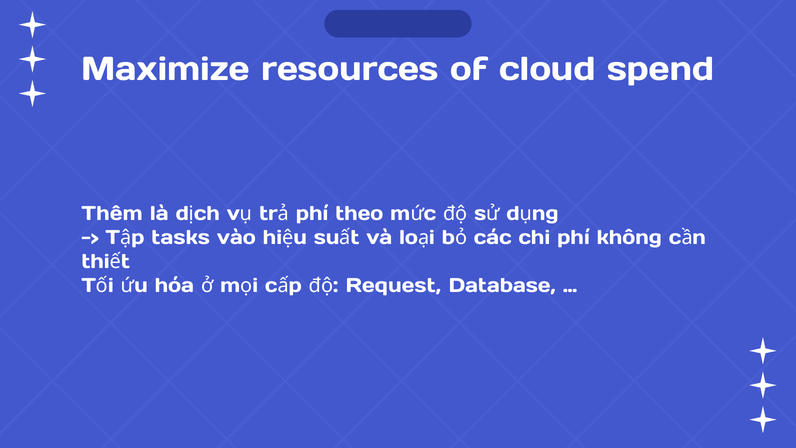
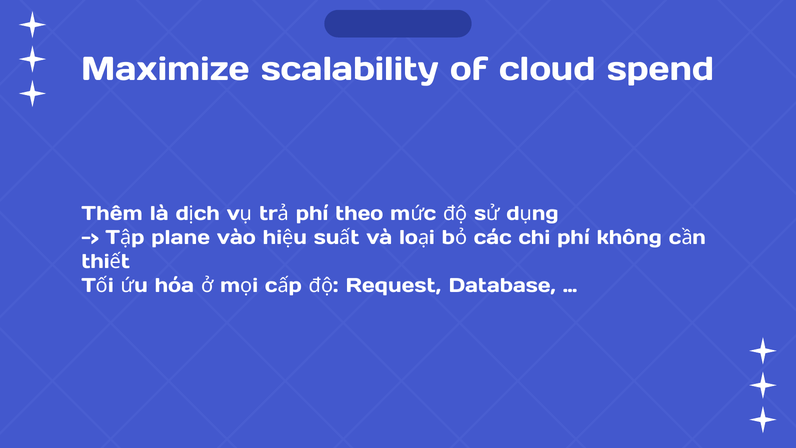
resources: resources -> scalability (350, 69)
tasks: tasks -> plane (181, 238)
